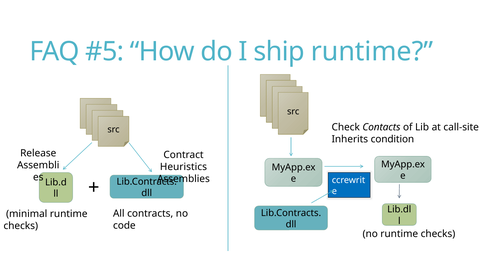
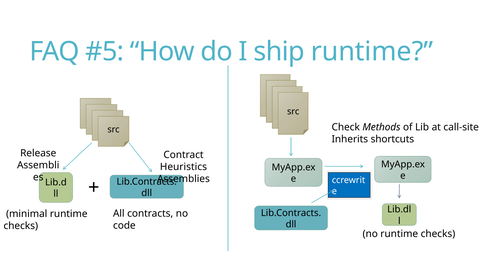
Contacts: Contacts -> Methods (381, 127)
condition: condition -> shortcuts (392, 139)
